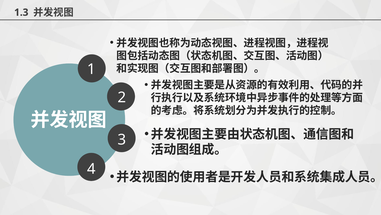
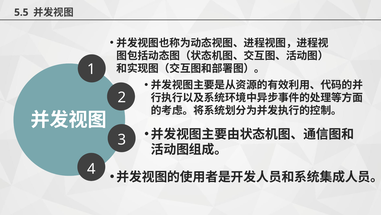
1.3: 1.3 -> 5.5 (21, 12)
